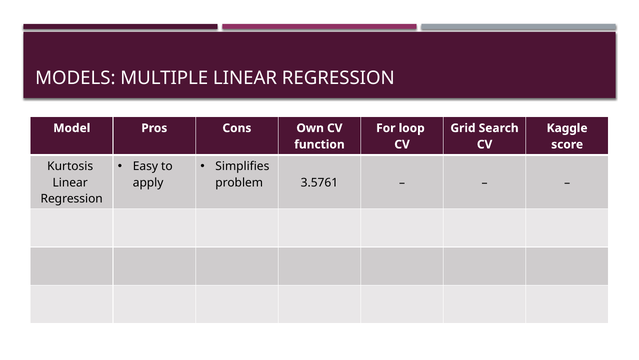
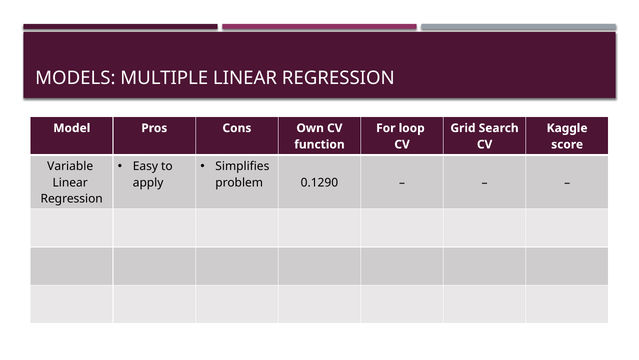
Kurtosis: Kurtosis -> Variable (70, 166)
3.5761: 3.5761 -> 0.1290 (319, 182)
